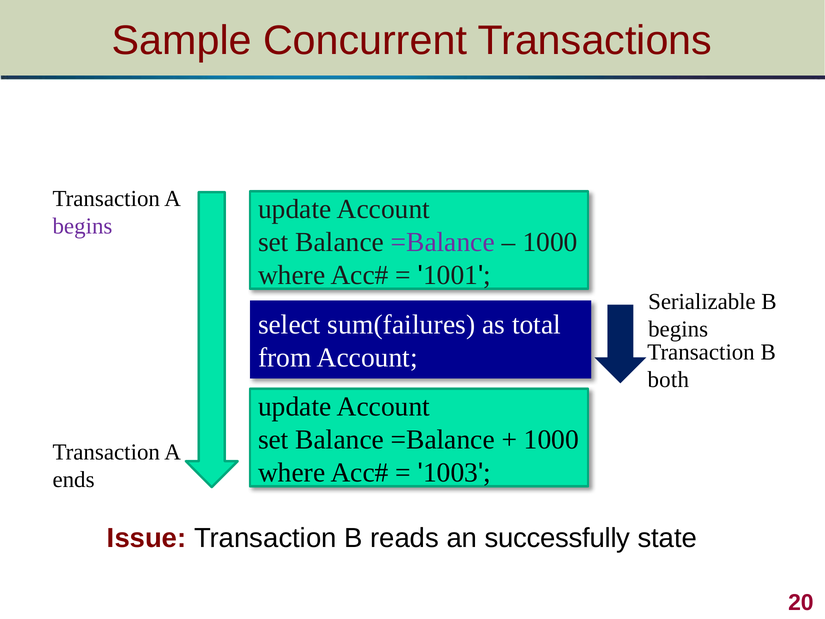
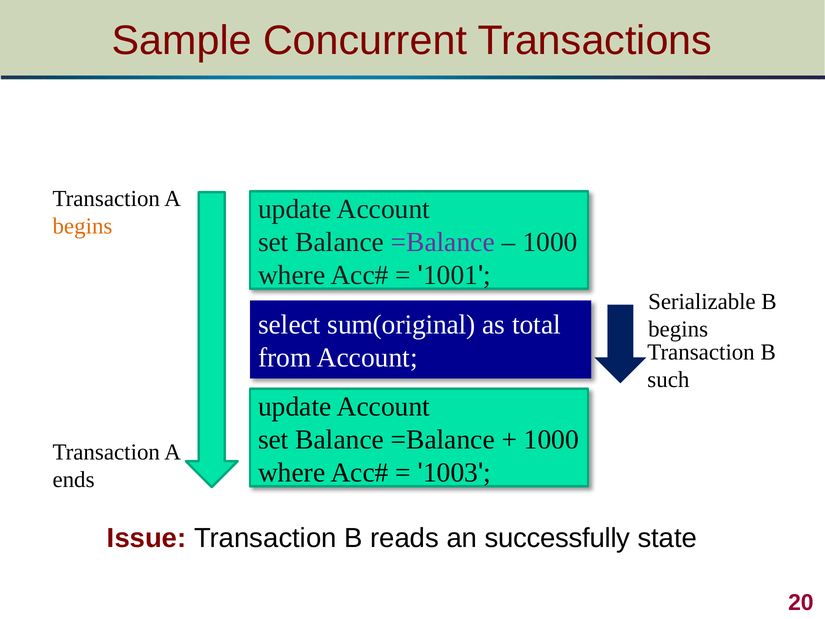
begins colour: purple -> orange (82, 226)
sum(failures: sum(failures -> sum(original (401, 325)
both: both -> such (668, 379)
